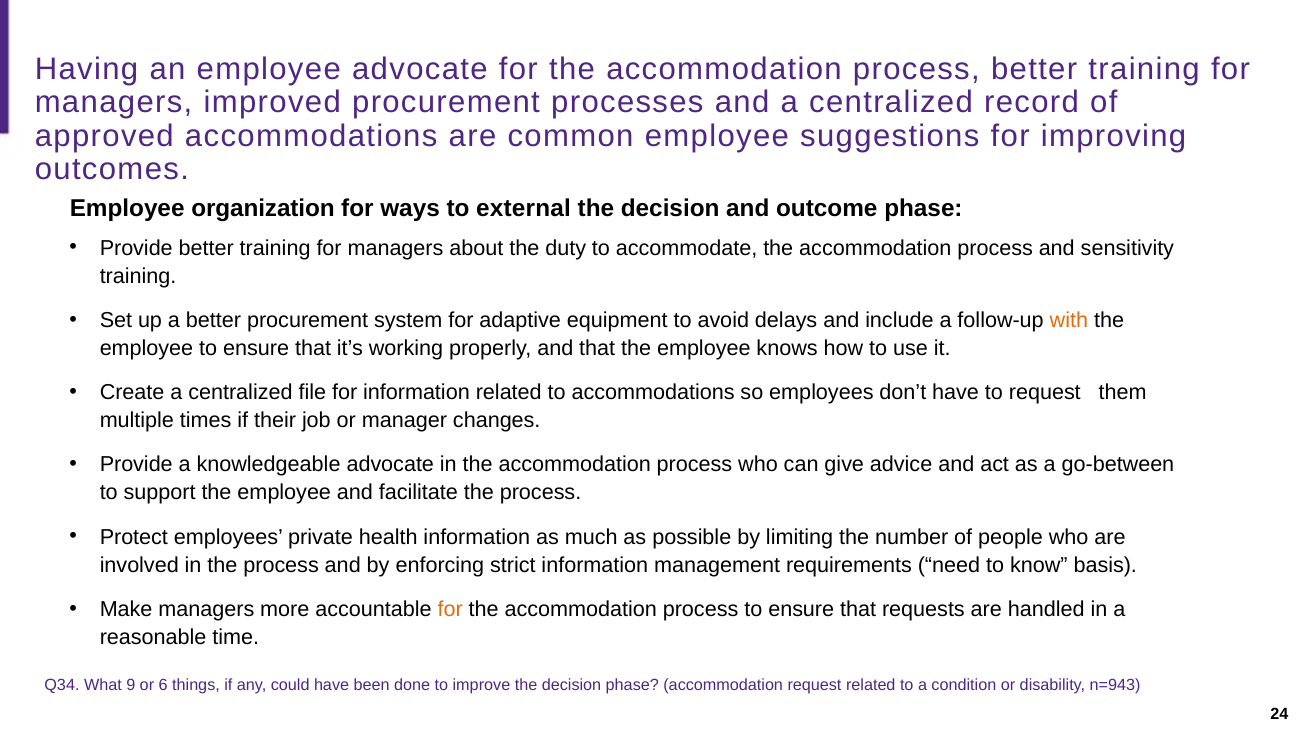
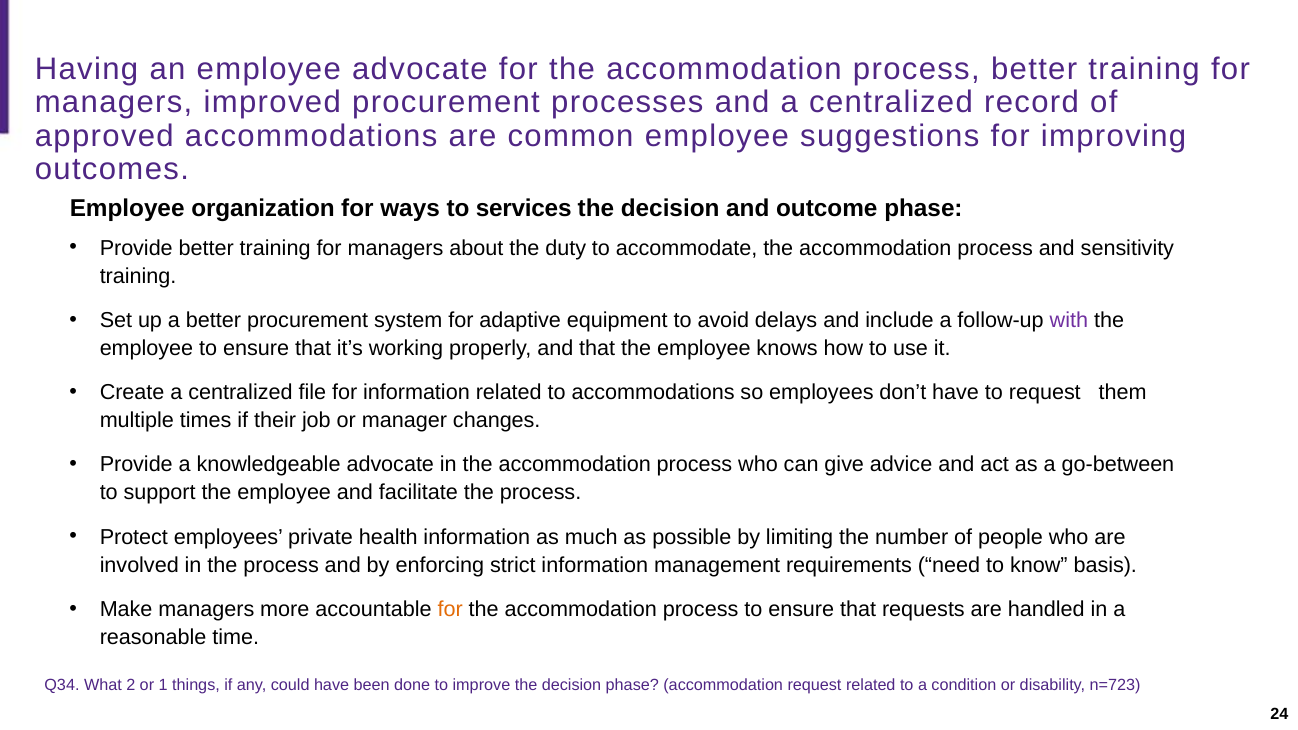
external: external -> services (524, 208)
with colour: orange -> purple (1069, 320)
9: 9 -> 2 (131, 685)
6: 6 -> 1 (163, 685)
n=943: n=943 -> n=723 (1115, 685)
